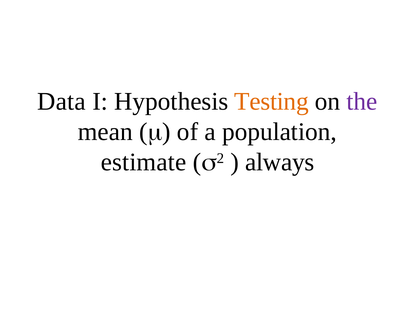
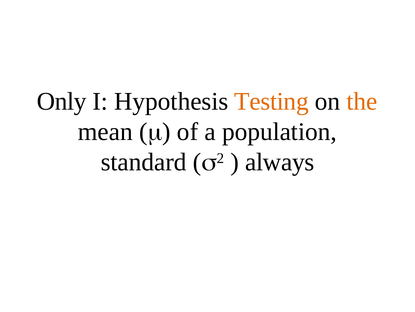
Data: Data -> Only (62, 101)
the colour: purple -> orange (362, 101)
estimate: estimate -> standard (144, 162)
